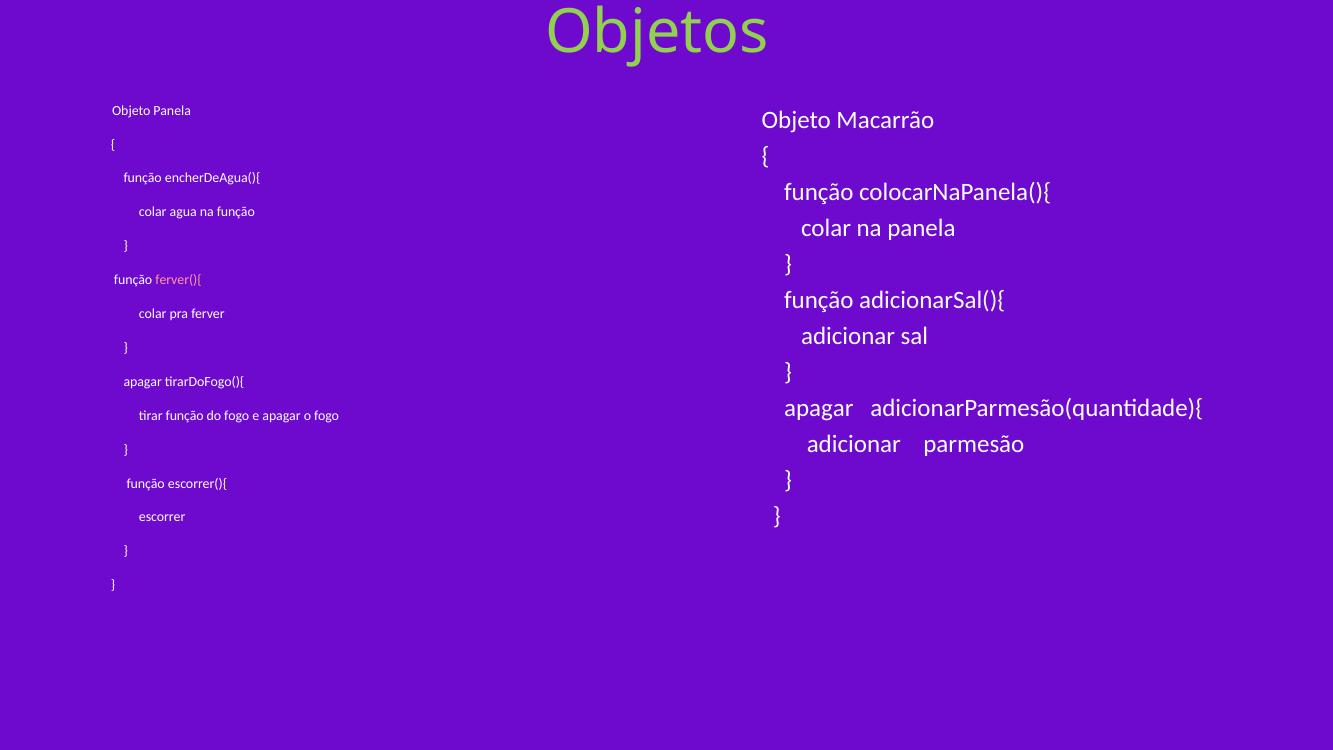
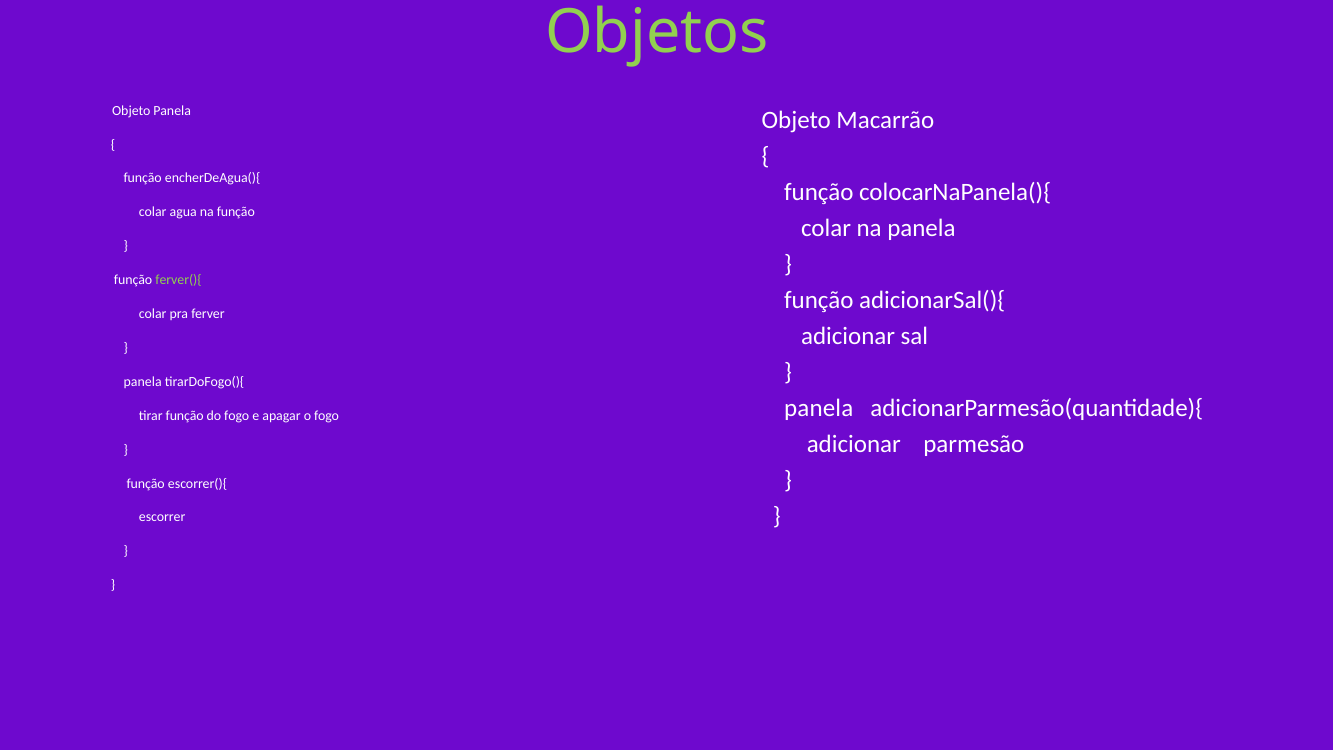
ferver(){ colour: pink -> light green (179, 280)
apagar: apagar -> panela (143, 382)
apagar: apagar -> panela (819, 408)
